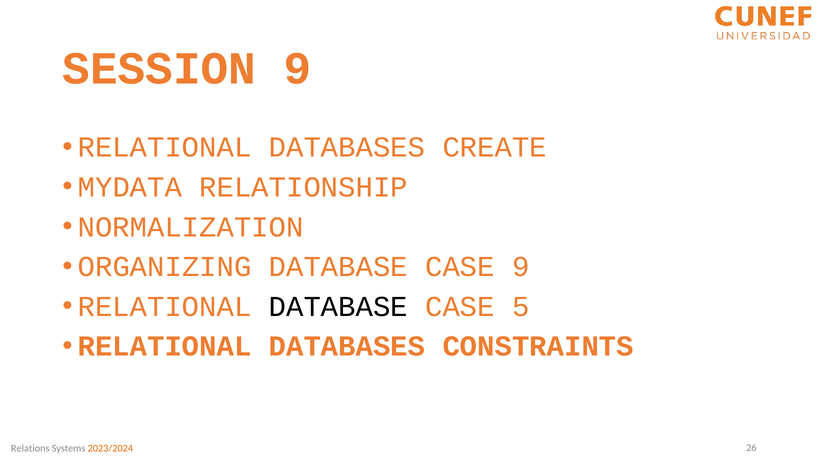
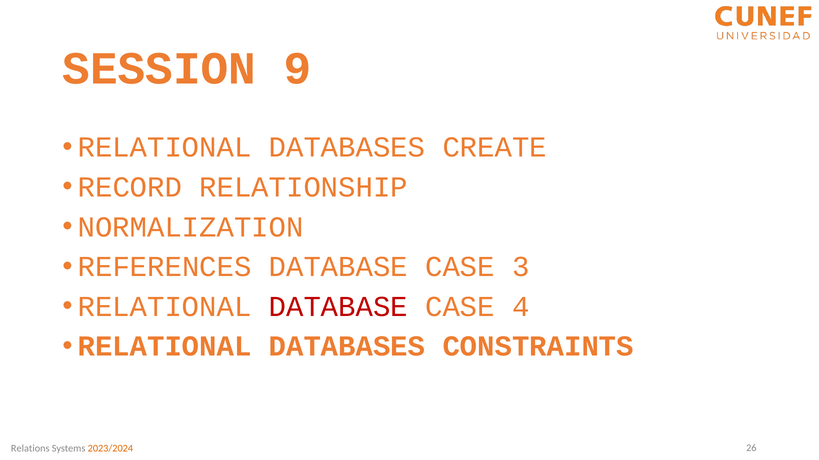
MYDATA: MYDATA -> RECORD (130, 187)
ORGANIZING: ORGANIZING -> REFERENCES (165, 267)
CASE 9: 9 -> 3 (521, 267)
DATABASE colour: black -> red (338, 307)
5: 5 -> 4 (521, 307)
